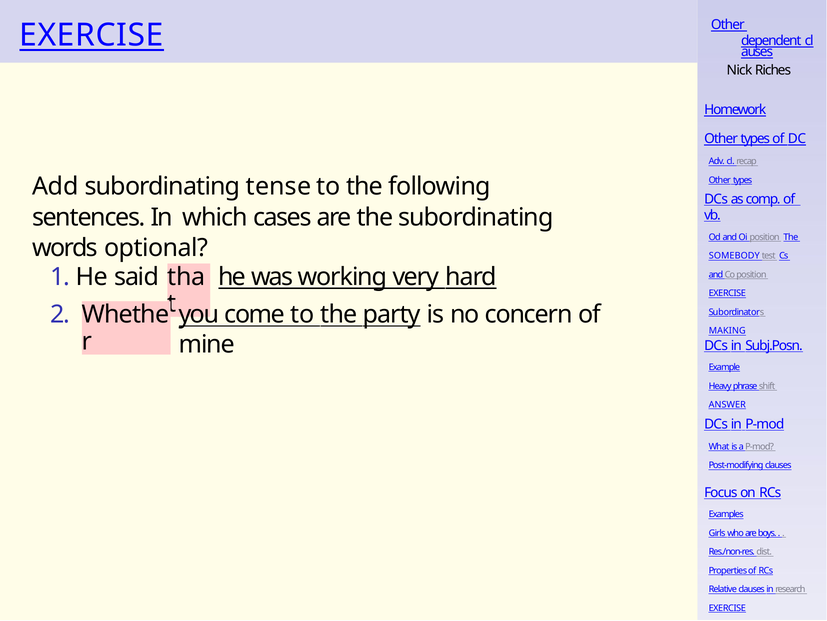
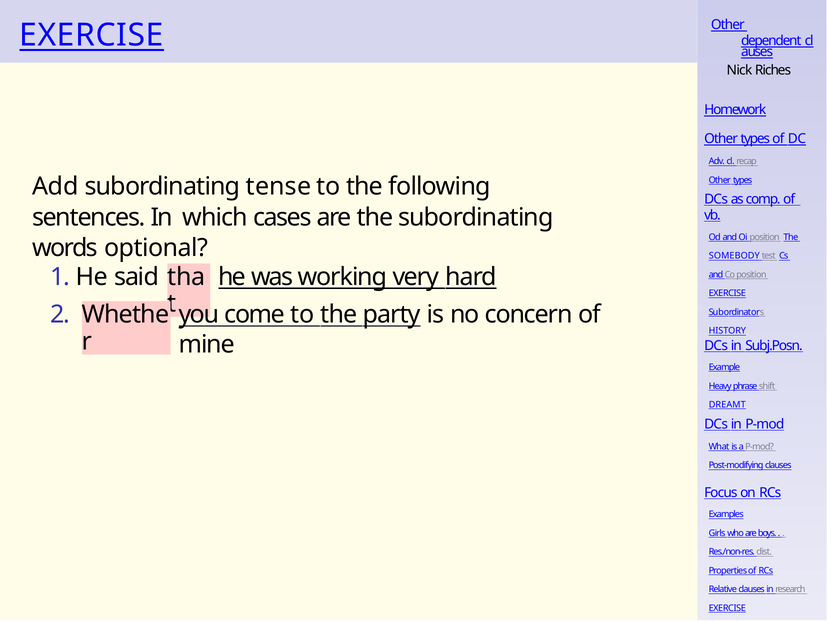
MAKING: MAKING -> HISTORY (727, 331)
ANSWER: ANSWER -> DREAMT (727, 405)
